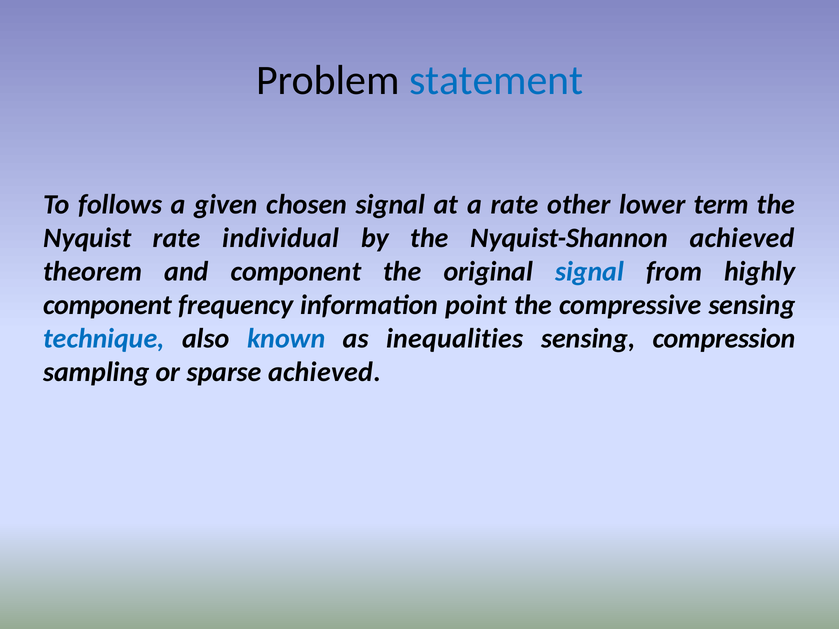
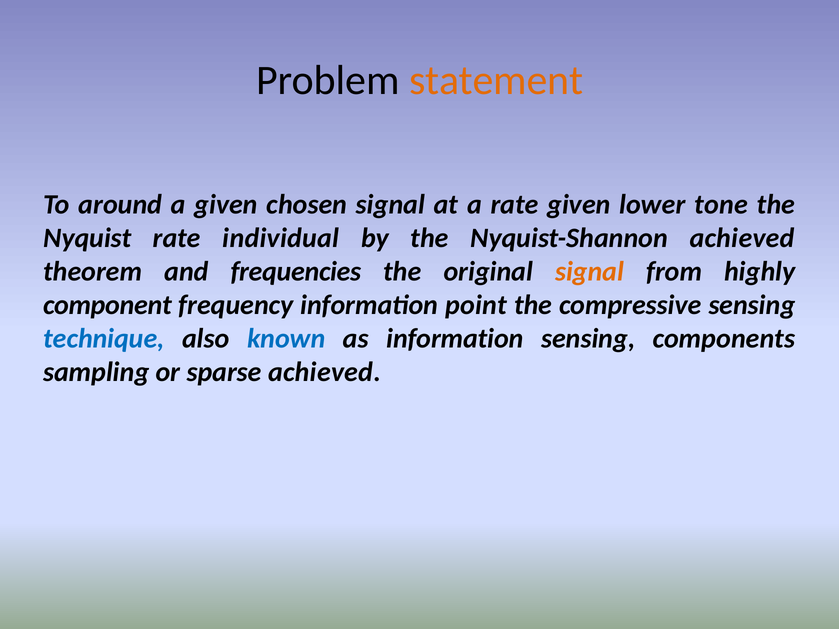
statement colour: blue -> orange (496, 81)
follows: follows -> around (120, 205)
rate other: other -> given (579, 205)
term: term -> tone (721, 205)
and component: component -> frequencies (296, 272)
signal colour: blue -> orange (590, 272)
as inequalities: inequalities -> information (455, 339)
compression: compression -> components (724, 339)
